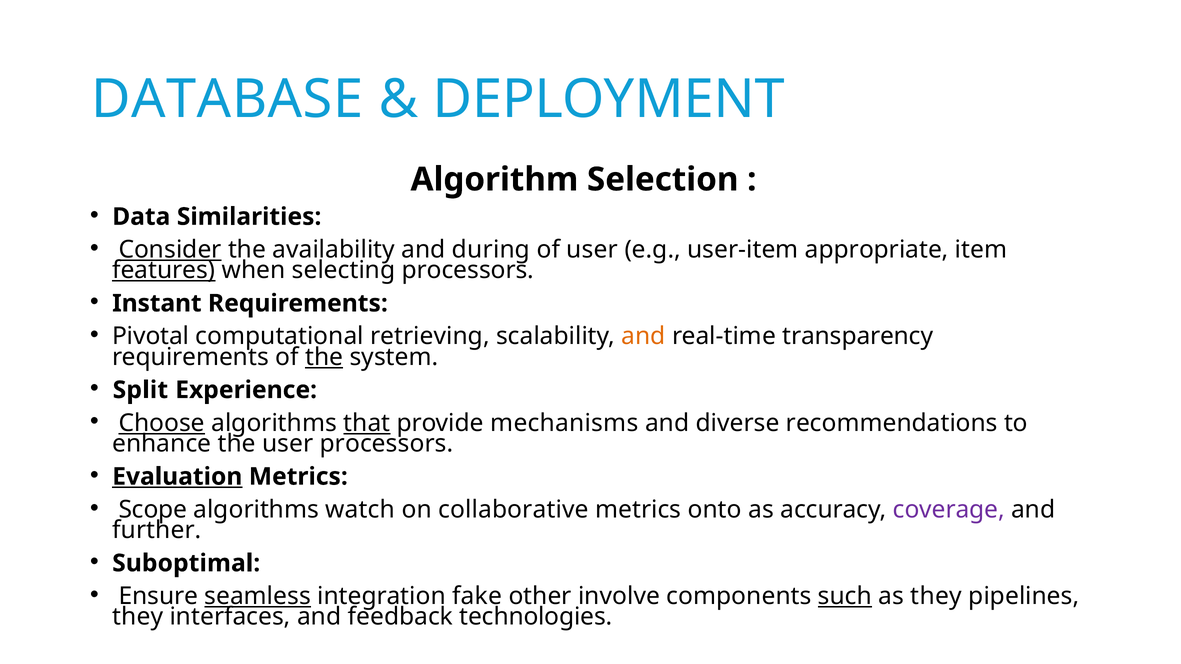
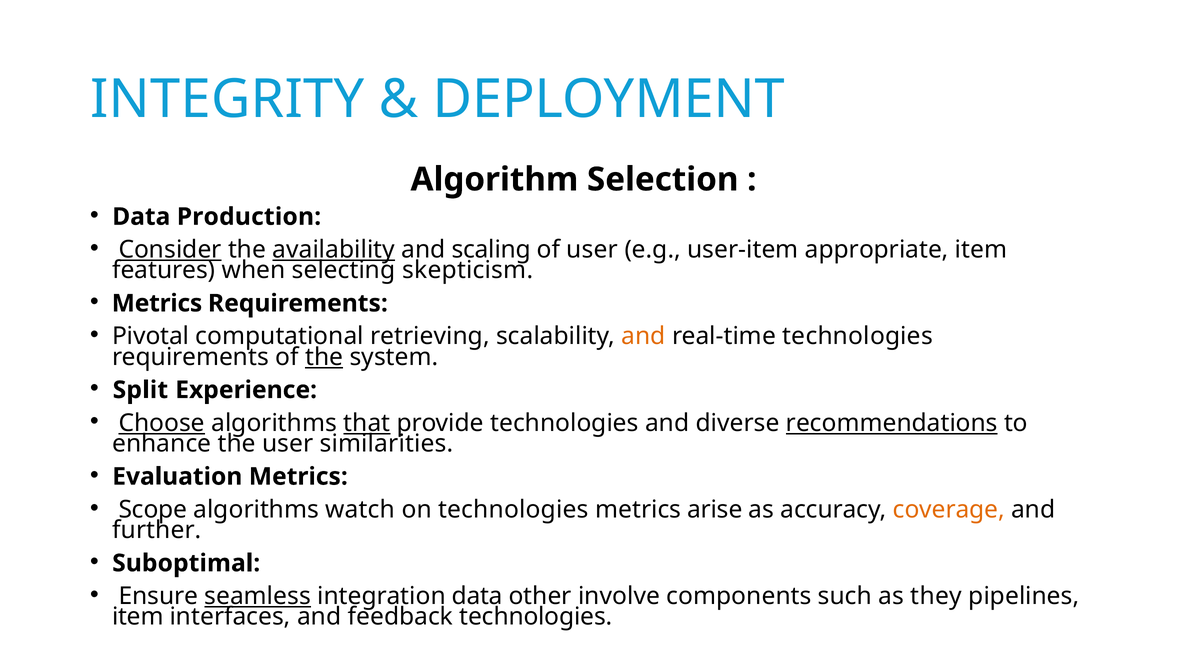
DATABASE: DATABASE -> INTEGRITY (227, 99)
Similarities: Similarities -> Production (249, 217)
availability underline: none -> present (334, 250)
during: during -> scaling (491, 250)
features underline: present -> none (164, 271)
selecting processors: processors -> skepticism (468, 271)
Instant: Instant -> Metrics (157, 303)
real-time transparency: transparency -> technologies (858, 336)
provide mechanisms: mechanisms -> technologies (564, 423)
recommendations underline: none -> present (892, 423)
user processors: processors -> similarities (386, 444)
Evaluation underline: present -> none (177, 477)
on collaborative: collaborative -> technologies (513, 510)
onto: onto -> arise (715, 510)
coverage colour: purple -> orange (949, 510)
integration fake: fake -> data (477, 596)
such underline: present -> none (845, 596)
they: they -> item (138, 617)
